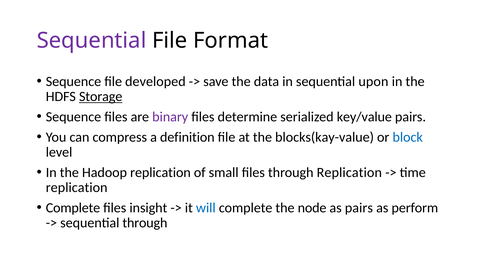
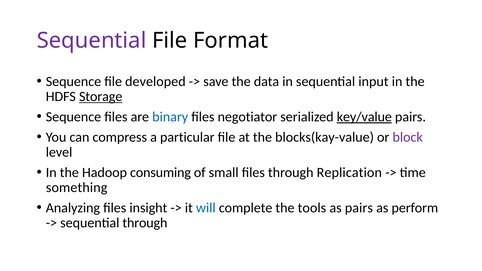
upon: upon -> input (373, 81)
binary colour: purple -> blue (170, 117)
determine: determine -> negotiator (247, 117)
key/value underline: none -> present (364, 117)
definition: definition -> particular (187, 137)
block colour: blue -> purple (408, 137)
Hadoop replication: replication -> consuming (161, 172)
replication: replication -> something (77, 188)
Complete: Complete -> Analyzing (73, 208)
node: node -> tools (312, 208)
